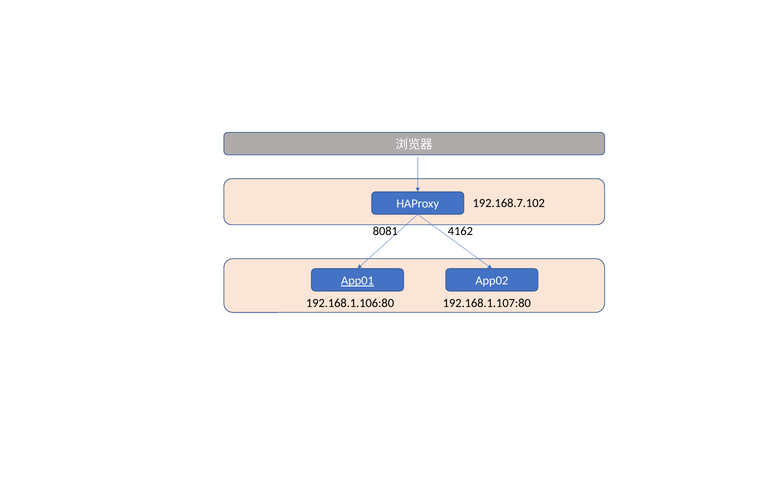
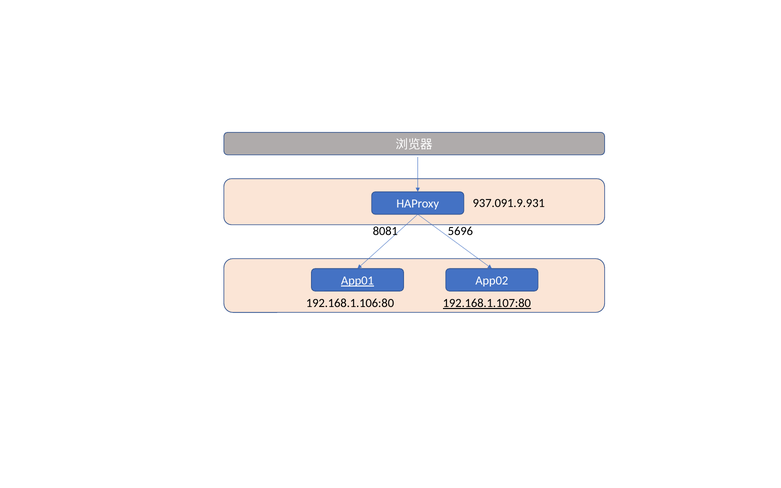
192.168.7.102: 192.168.7.102 -> 937.091.9.931 (509, 203)
4162: 4162 -> 5696 (460, 231)
192.168.1.107:80 underline: none -> present (487, 303)
